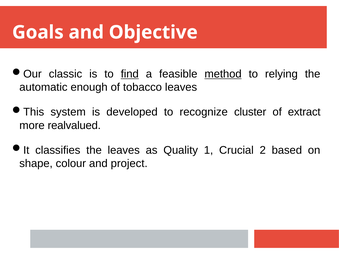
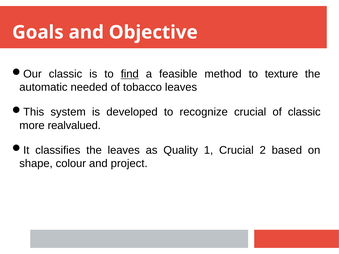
method underline: present -> none (223, 74)
relying: relying -> texture (281, 74)
enough: enough -> needed (89, 87)
recognize cluster: cluster -> crucial (250, 112)
of extract: extract -> classic (304, 112)
